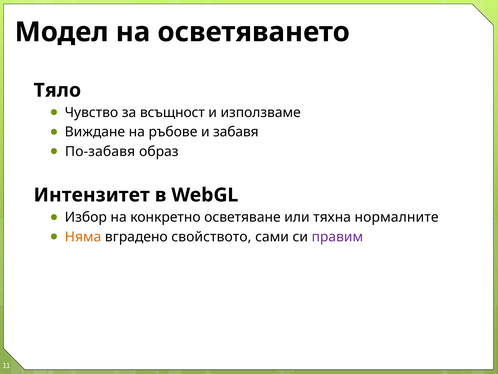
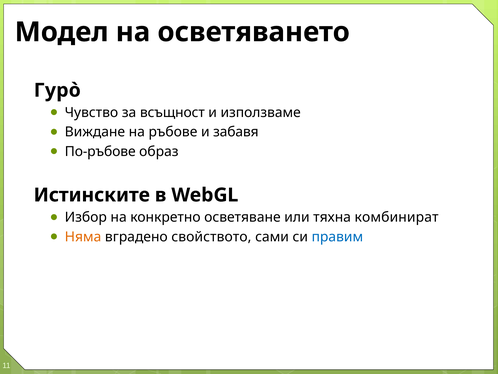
Тяло: Тяло -> Гурò (57, 90)
По-забавя: По-забавя -> По-ръбове (100, 151)
Интензитет: Интензитет -> Истинските (92, 195)
нормалните: нормалните -> комбинират (397, 217)
правим colour: purple -> blue (337, 236)
